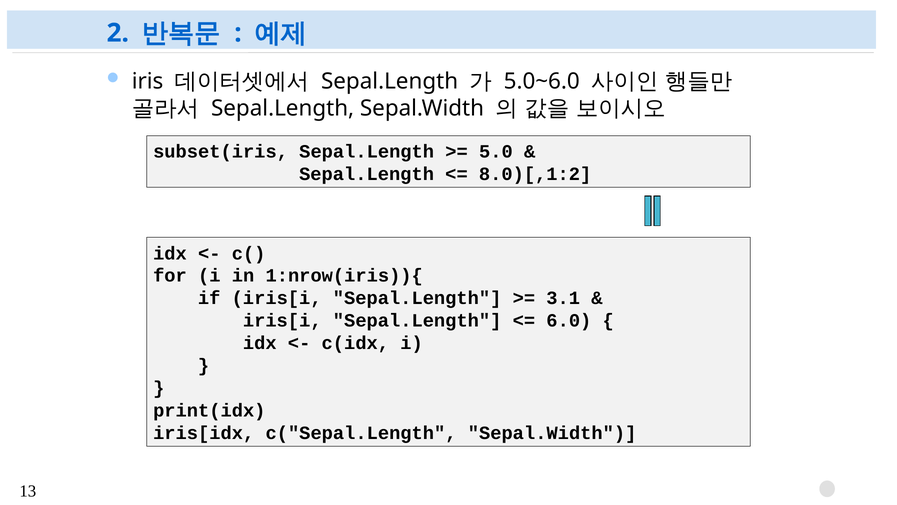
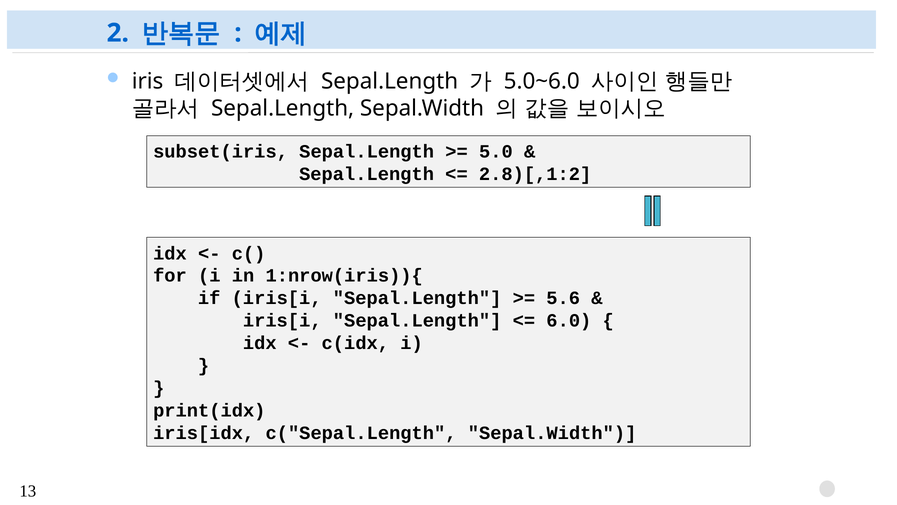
8.0)[,1:2: 8.0)[,1:2 -> 2.8)[,1:2 (535, 174)
3.1: 3.1 -> 5.6 (563, 298)
